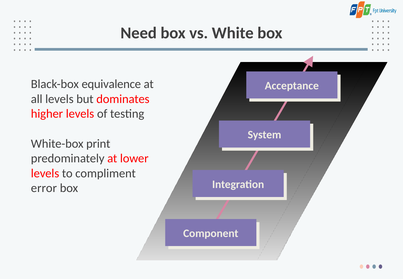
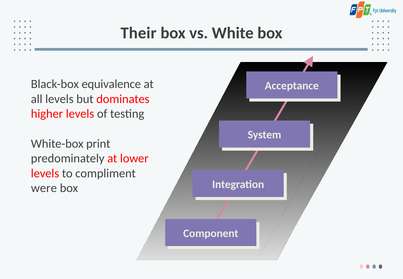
Need: Need -> Their (139, 33)
error: error -> were (44, 188)
